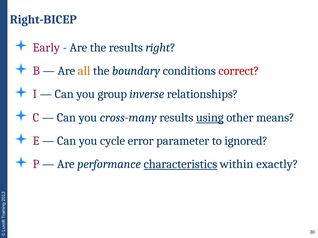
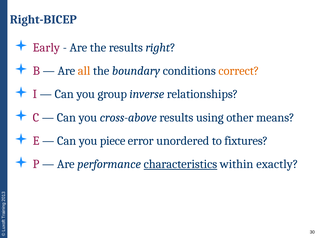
correct colour: red -> orange (239, 71)
cross-many: cross-many -> cross-above (128, 118)
using underline: present -> none (210, 118)
cycle: cycle -> piece (113, 141)
parameter: parameter -> unordered (183, 141)
ignored: ignored -> fixtures (246, 141)
